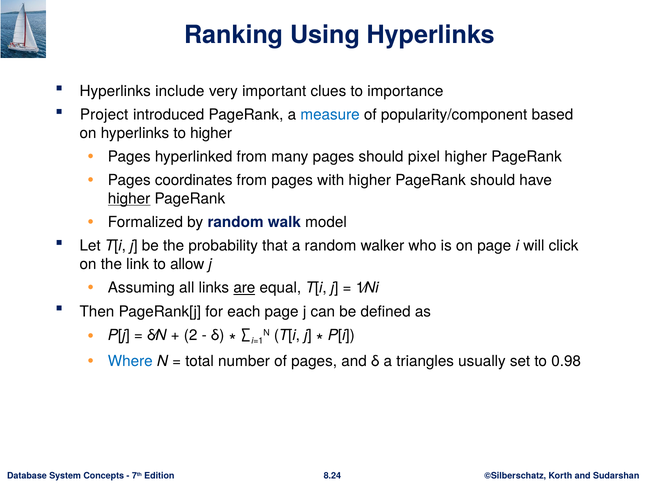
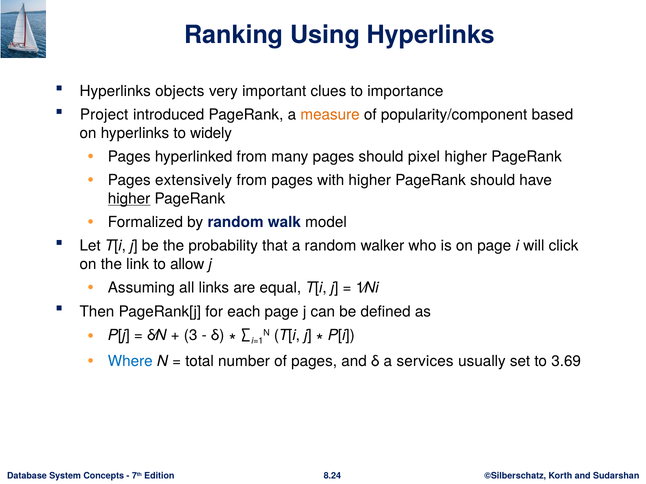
include: include -> objects (180, 91)
measure colour: blue -> orange (330, 115)
to higher: higher -> widely (211, 133)
coordinates: coordinates -> extensively (194, 181)
are underline: present -> none (244, 288)
2: 2 -> 3 (191, 335)
triangles: triangles -> services (425, 362)
0.98: 0.98 -> 3.69 (566, 362)
